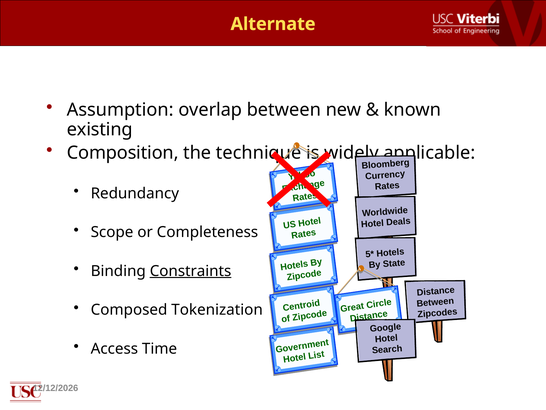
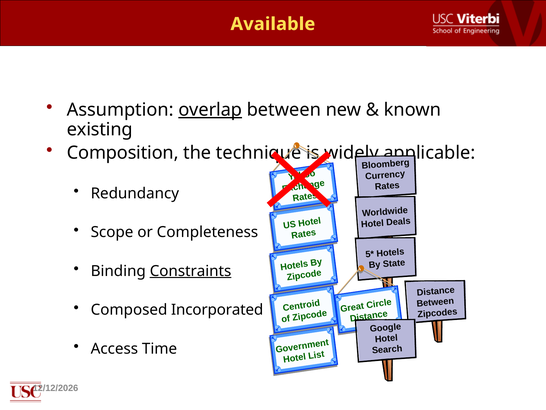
Alternate: Alternate -> Available (273, 24)
overlap underline: none -> present (210, 110)
Tokenization: Tokenization -> Incorporated (217, 310)
